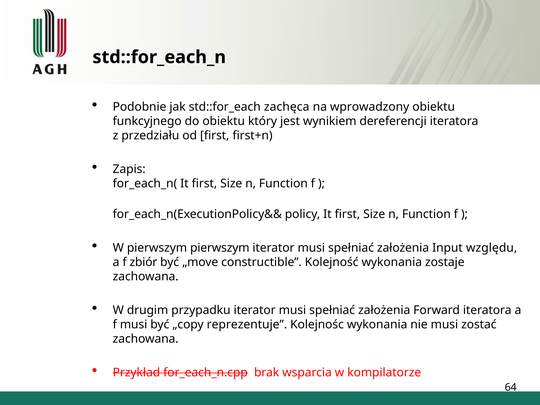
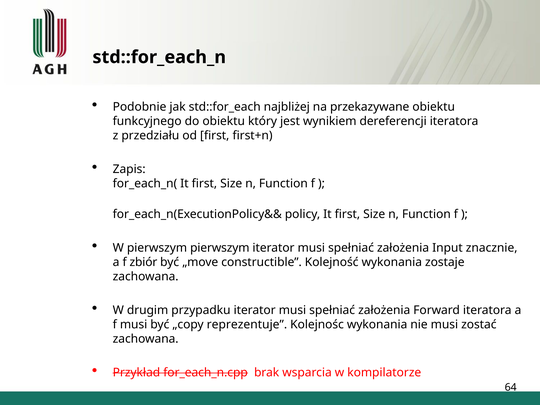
zachęca: zachęca -> najbliżej (287, 107)
wprowadzony: wprowadzony -> przekazywane (370, 107)
względu: względu -> znacznie (492, 248)
